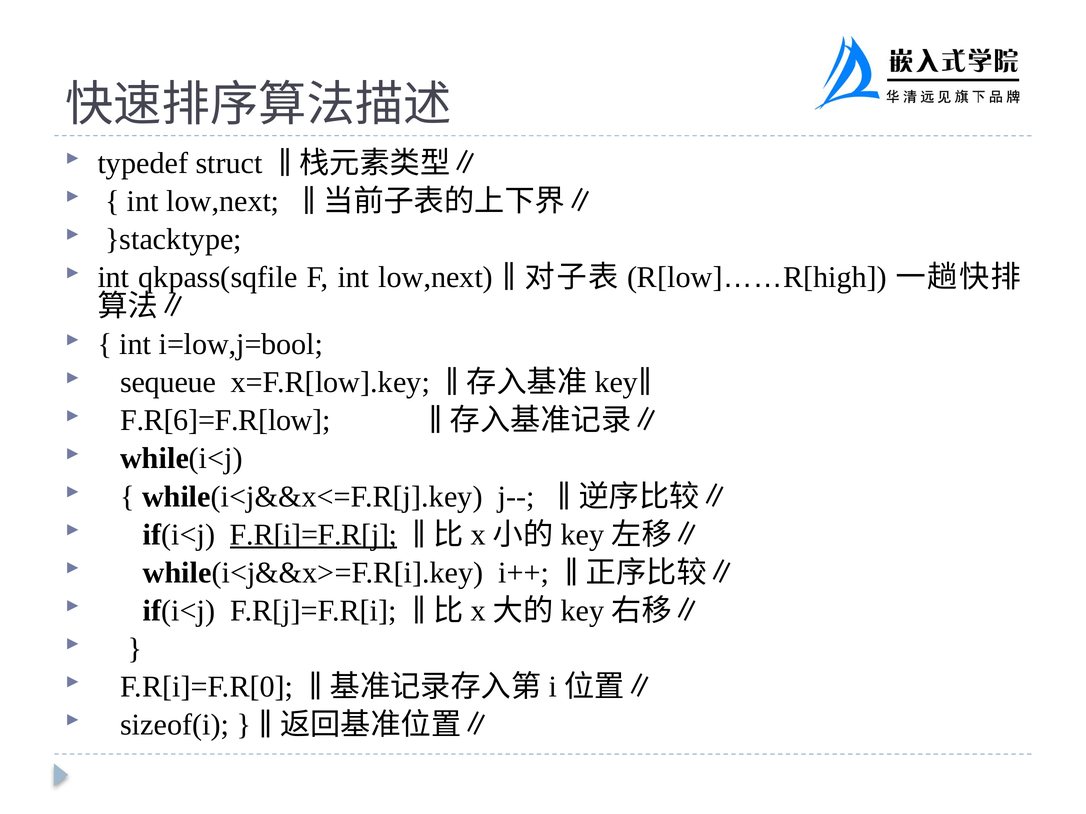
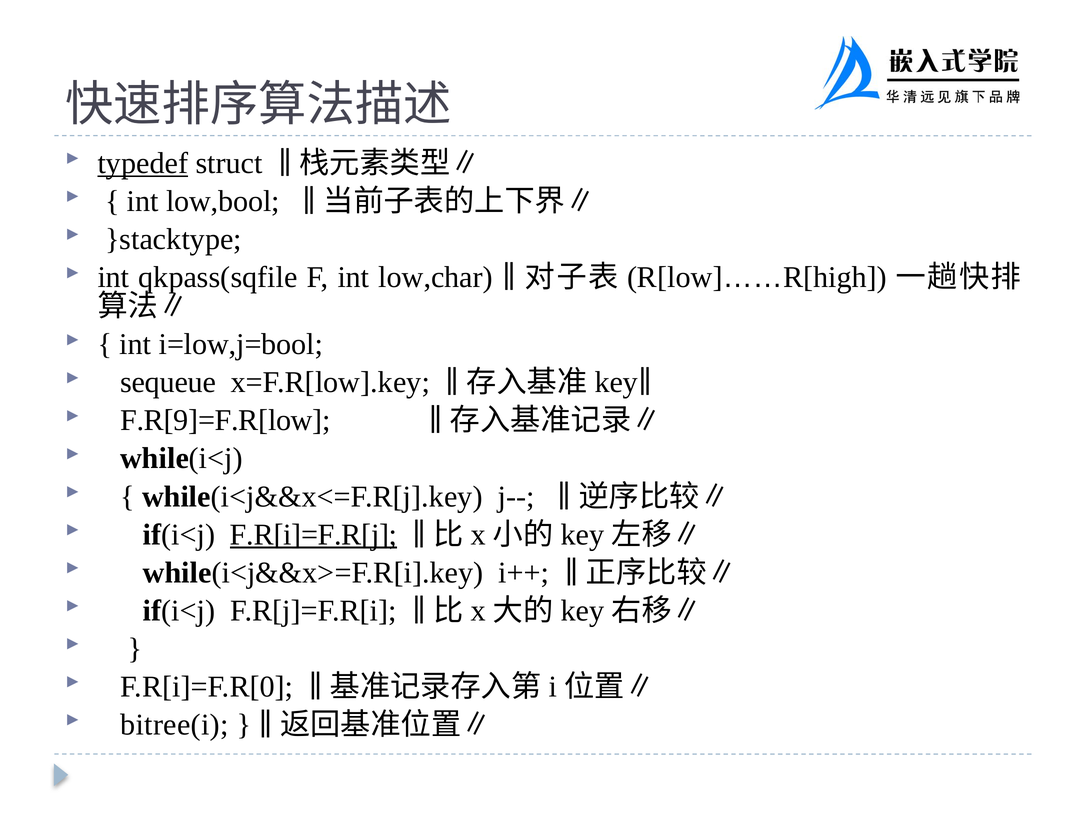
typedef underline: none -> present (143, 163)
low,next: low,next -> low,bool (223, 202)
F int low,next: low,next -> low,char (436, 278)
F.R[6]=F.R[low: F.R[6]=F.R[low -> F.R[9]=F.R[low (225, 421)
sizeof(i: sizeof(i -> bitree(i (174, 725)
